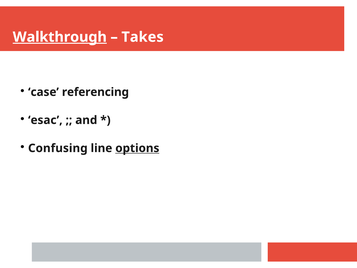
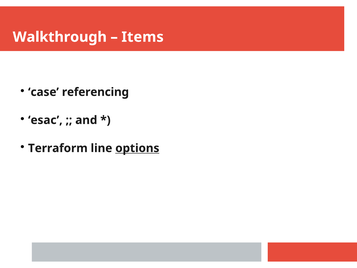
Walkthrough underline: present -> none (60, 37)
Takes: Takes -> Items (143, 37)
Confusing: Confusing -> Terraform (58, 148)
